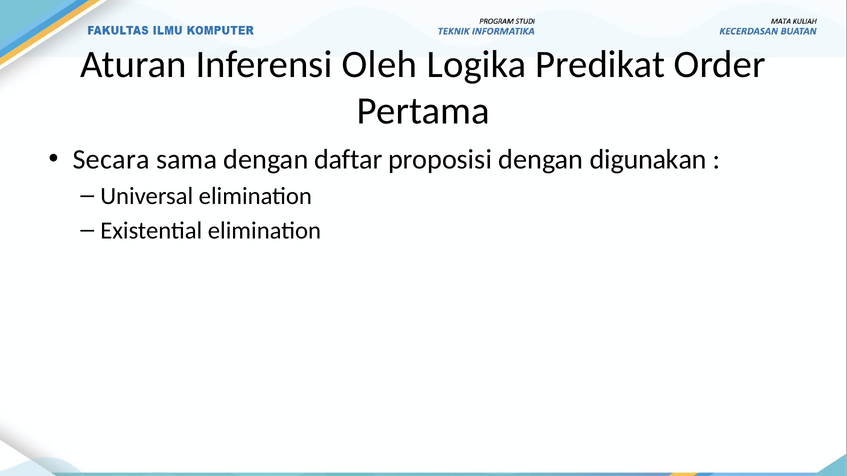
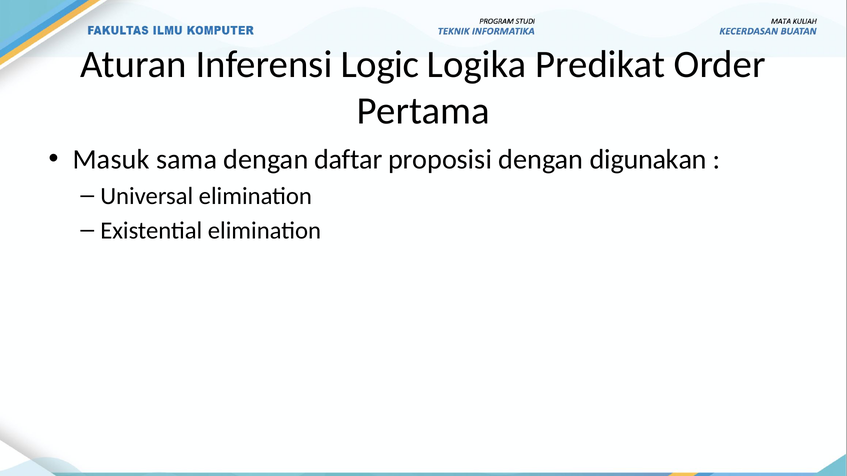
Oleh: Oleh -> Logic (380, 65)
Secara: Secara -> Masuk (111, 160)
